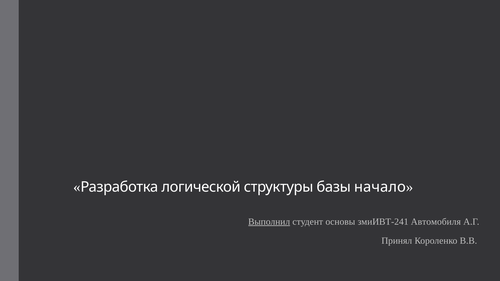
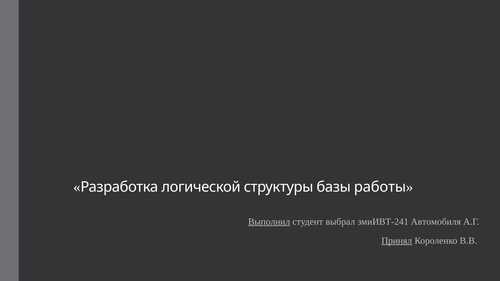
начало: начало -> работы (380, 187)
основы: основы -> выбрал (340, 222)
Принял underline: none -> present (397, 241)
